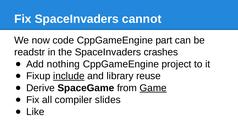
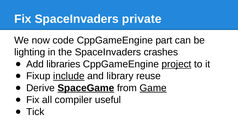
cannot: cannot -> private (142, 19)
readstr: readstr -> lighting (30, 52)
nothing: nothing -> libraries (63, 64)
project underline: none -> present (177, 64)
SpaceGame underline: none -> present (86, 88)
slides: slides -> useful (108, 100)
Like: Like -> Tick (35, 112)
